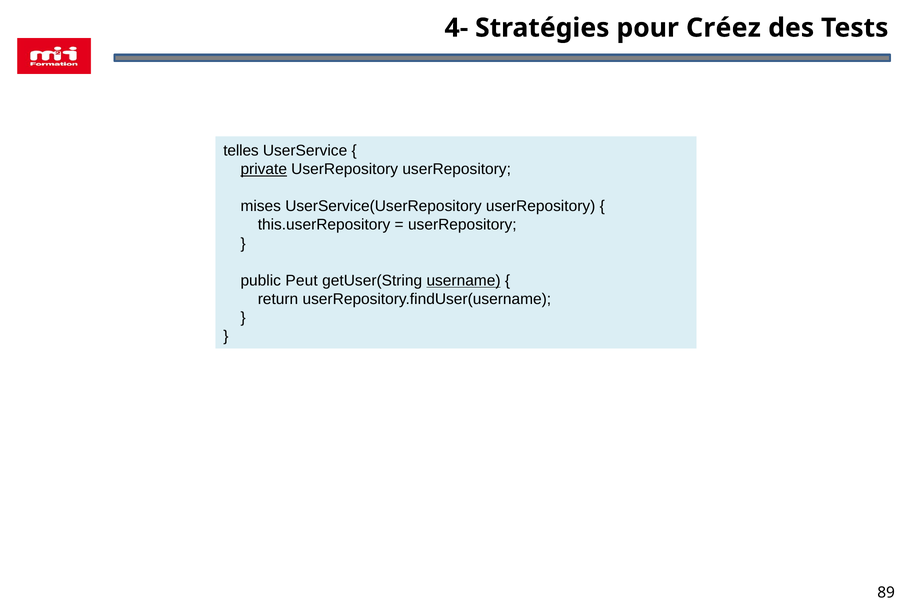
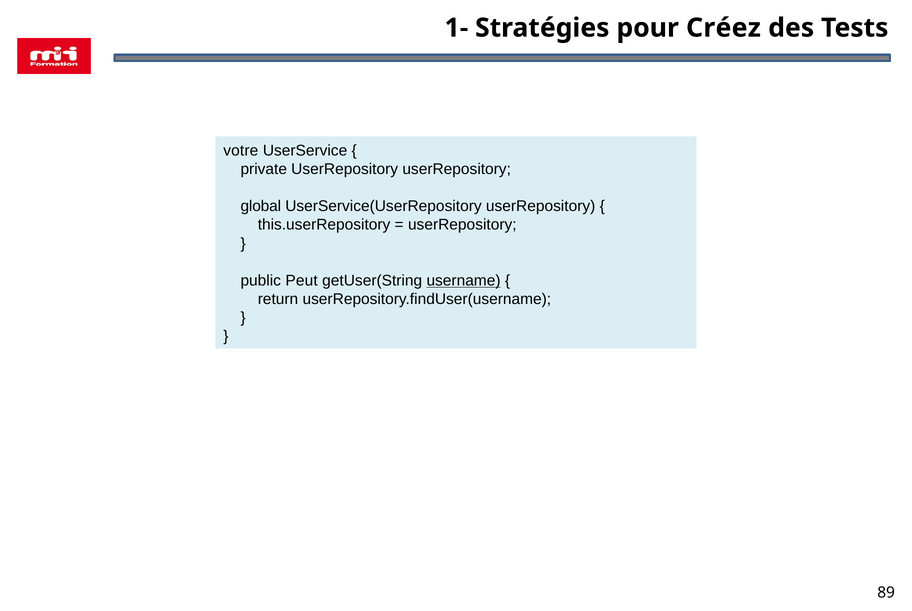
4-: 4- -> 1- (456, 28)
telles: telles -> votre (241, 151)
private underline: present -> none (264, 169)
mises: mises -> global (261, 206)
